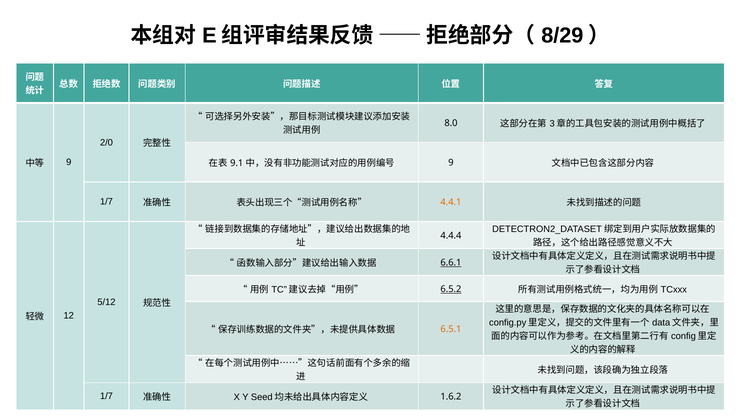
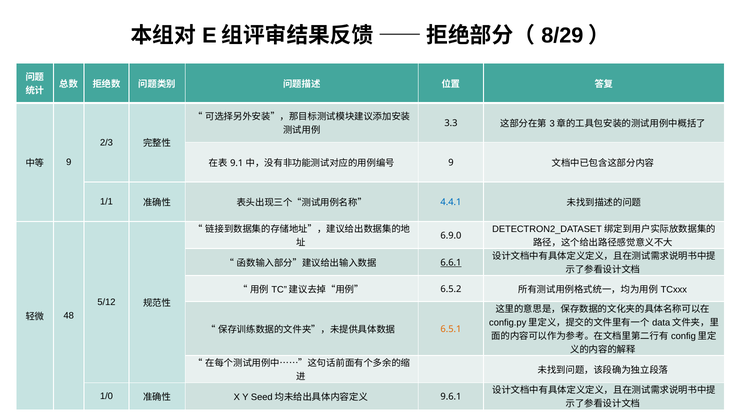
8.0: 8.0 -> 3.3 (451, 123)
2/0: 2/0 -> 2/3 (106, 143)
1/7: 1/7 -> 1/1 (106, 202)
4.4.1 colour: orange -> blue (451, 202)
4.4.4: 4.4.4 -> 6.9.0 (451, 236)
6.5.2 underline: present -> none (451, 289)
12: 12 -> 48 (69, 316)
1/7: 1/7 -> 1/0 (106, 396)
1.6.2: 1.6.2 -> 9.6.1 (451, 397)
